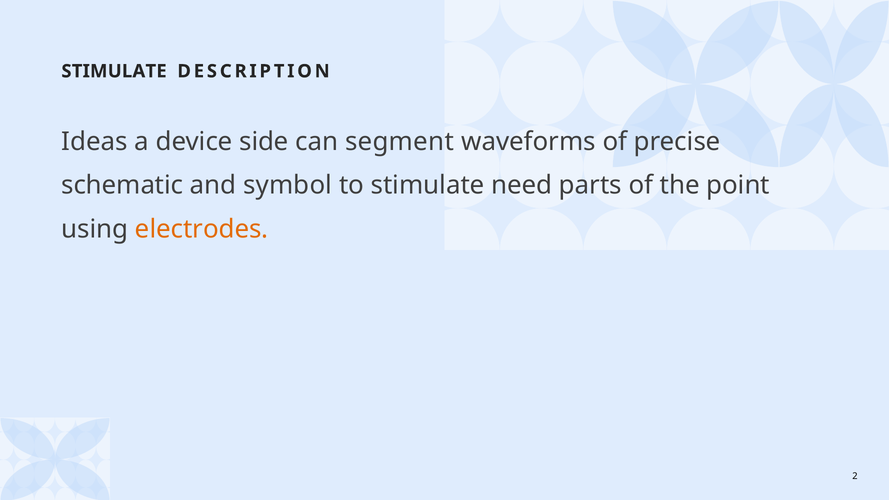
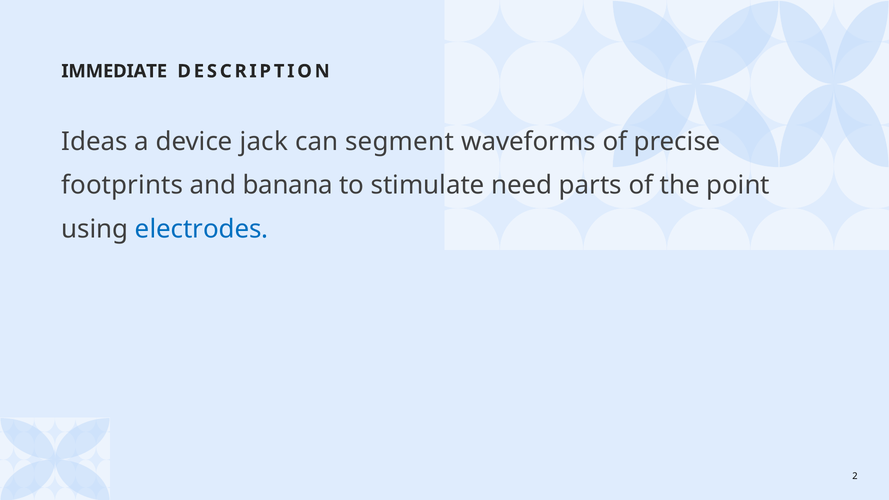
STIMULATE: STIMULATE -> IMMEDIATE (114, 71)
side: side -> jack (264, 142)
schematic: schematic -> footprints (122, 185)
symbol: symbol -> banana (288, 185)
electrodes colour: orange -> blue (202, 229)
